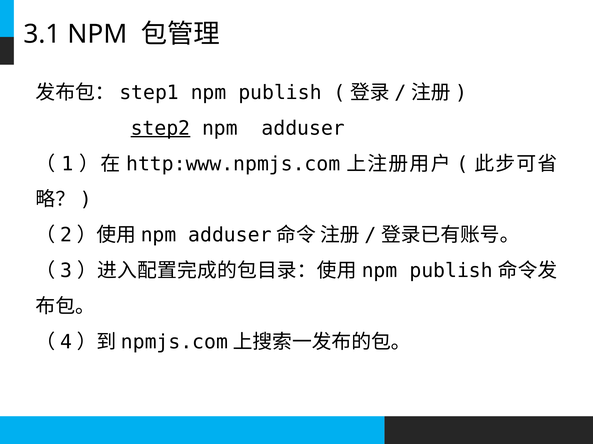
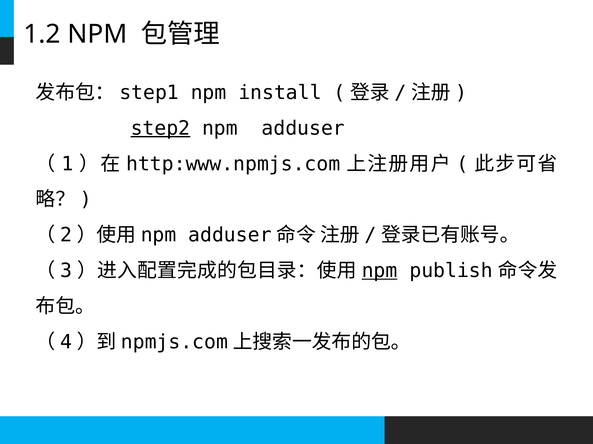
3.1: 3.1 -> 1.2 (42, 34)
publish: publish -> install (280, 93)
npm underline: none -> present (380, 271)
